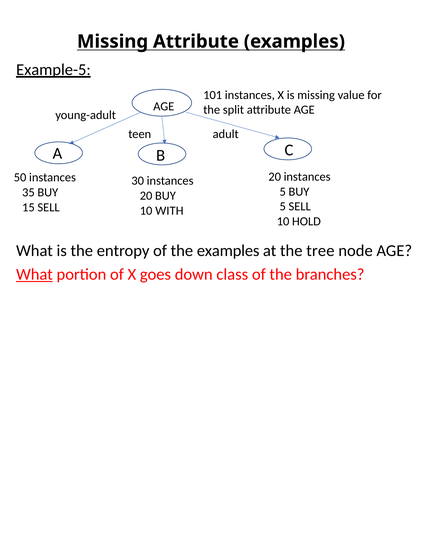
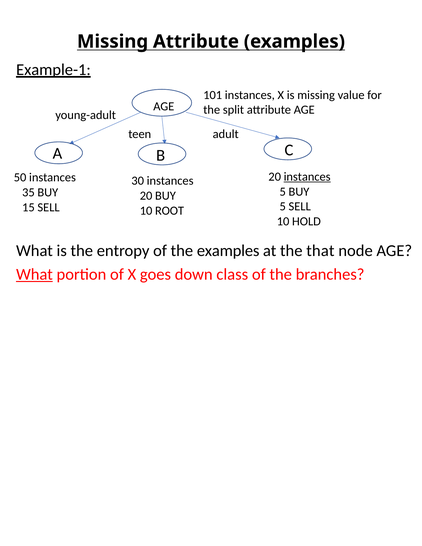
Example-5: Example-5 -> Example-1 (53, 70)
instances underline: none -> present (307, 177)
WITH: WITH -> ROOT (170, 211)
tree: tree -> that (320, 251)
